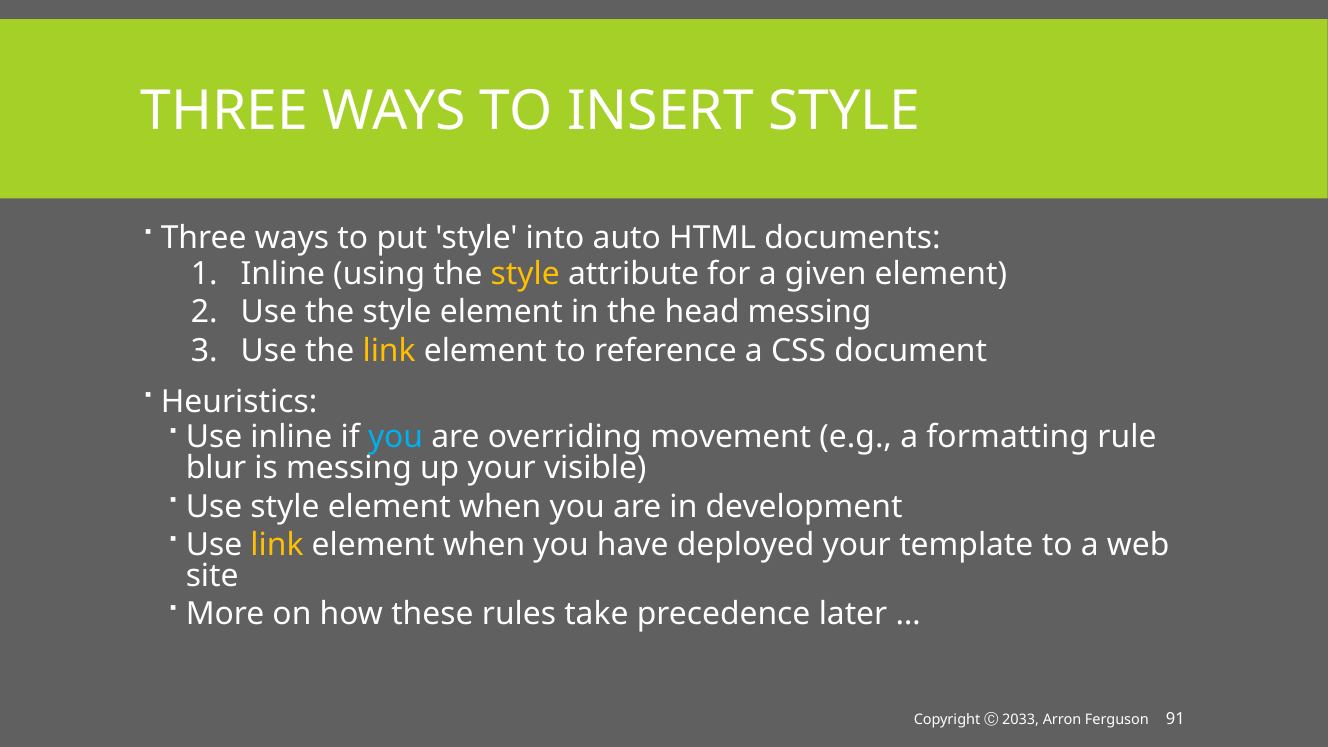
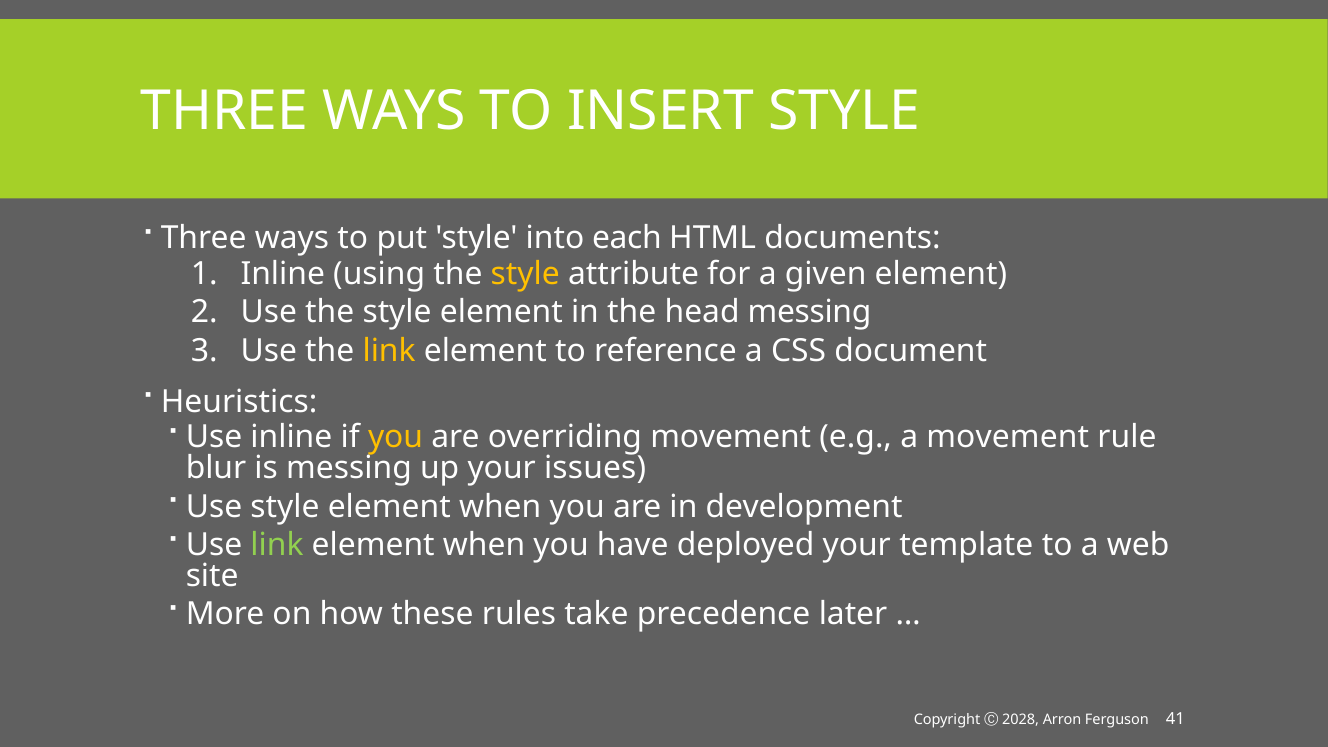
auto: auto -> each (627, 238)
you colour: light blue -> yellow (396, 437)
a formatting: formatting -> movement (1008, 437)
visible: visible -> issues (595, 468)
link colour: yellow -> light green (277, 545)
91: 91 -> 41 (1175, 719)
2033: 2033 -> 2028 (1021, 719)
